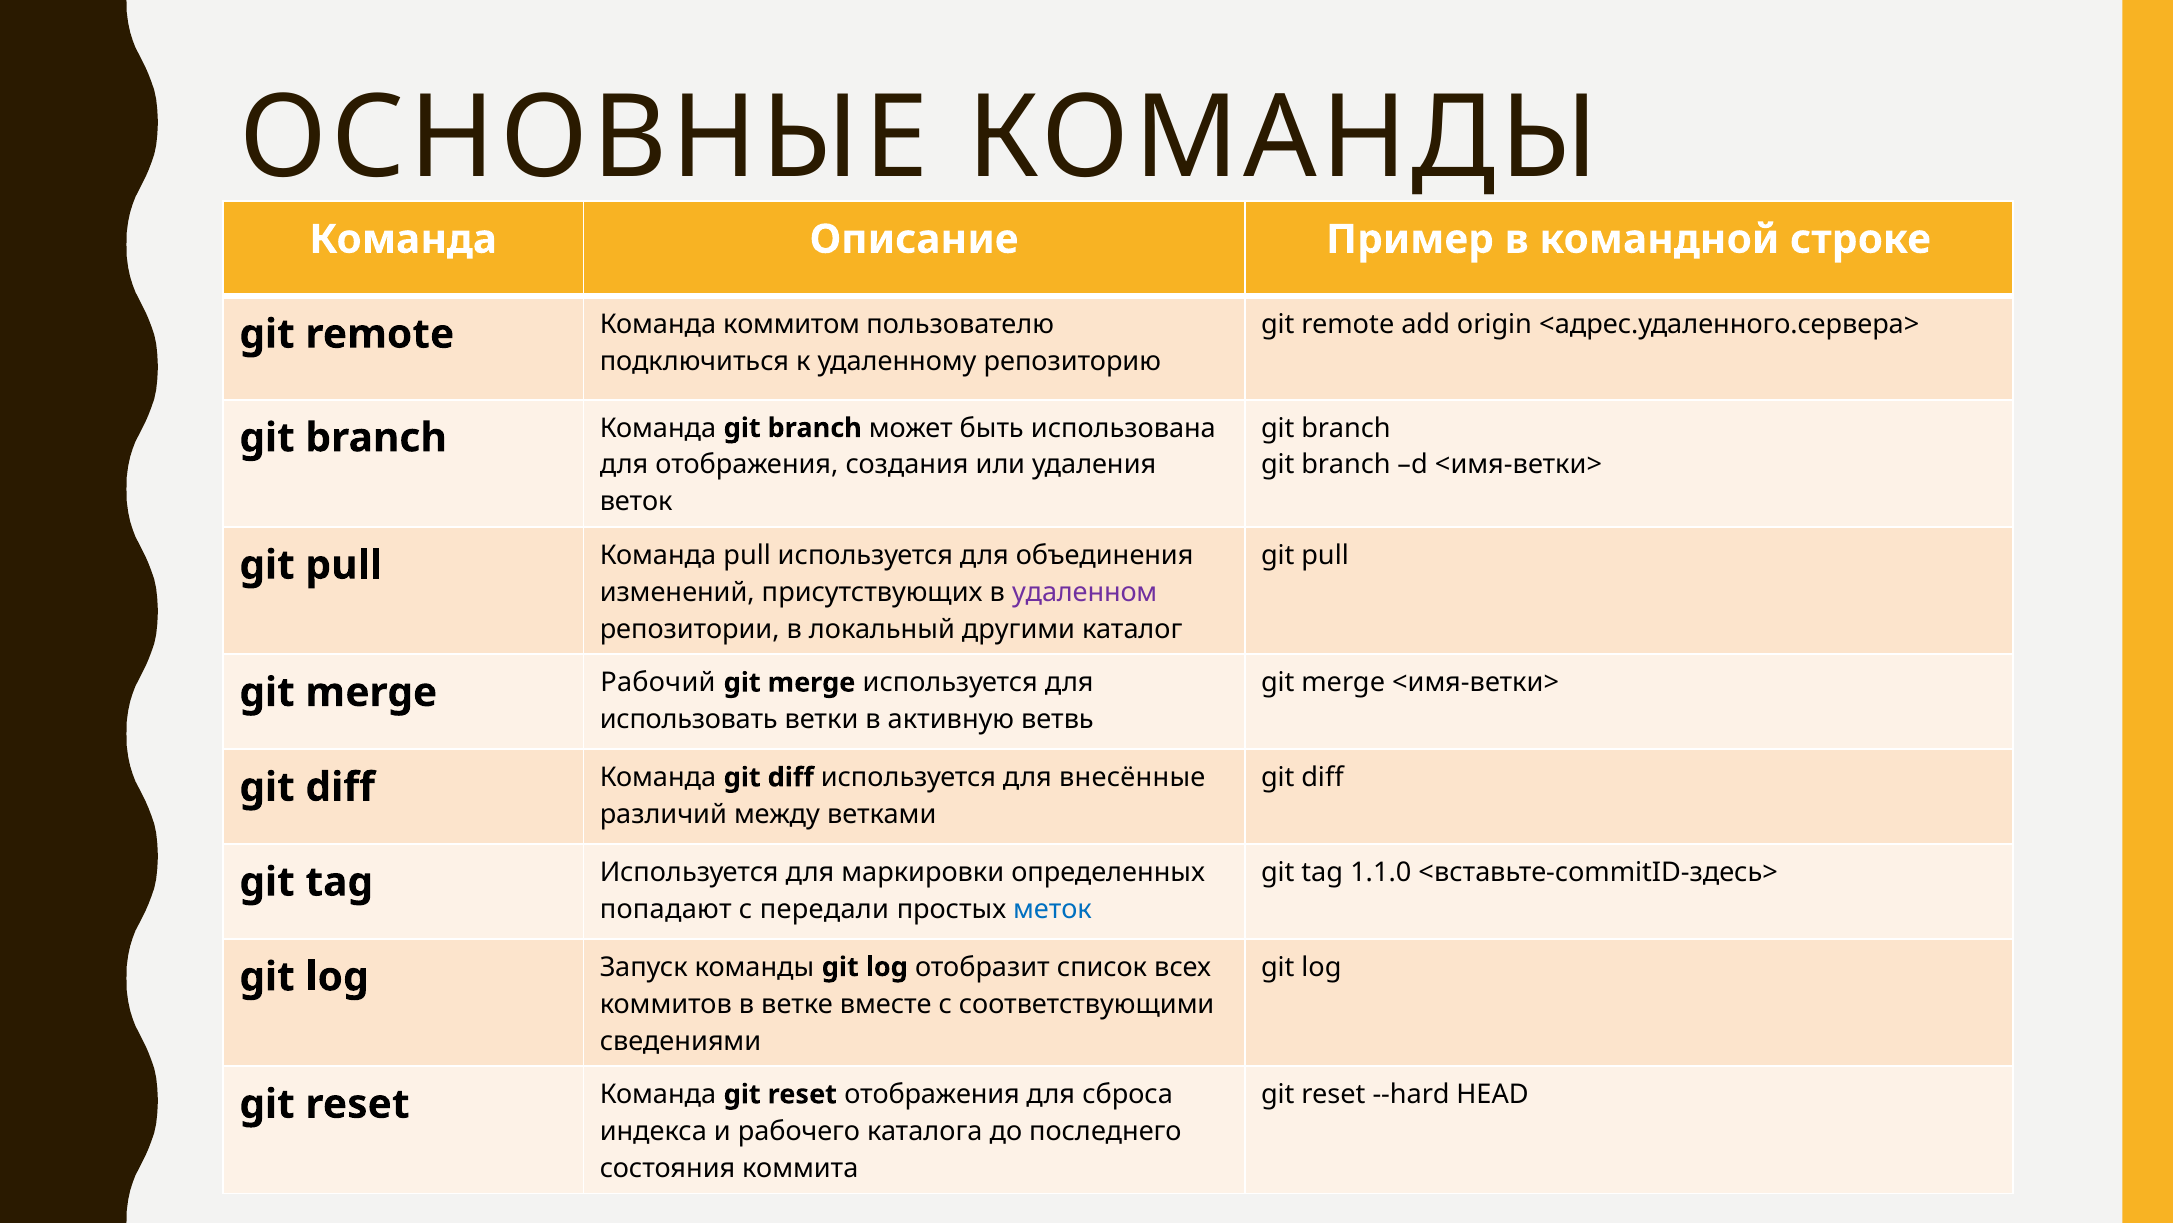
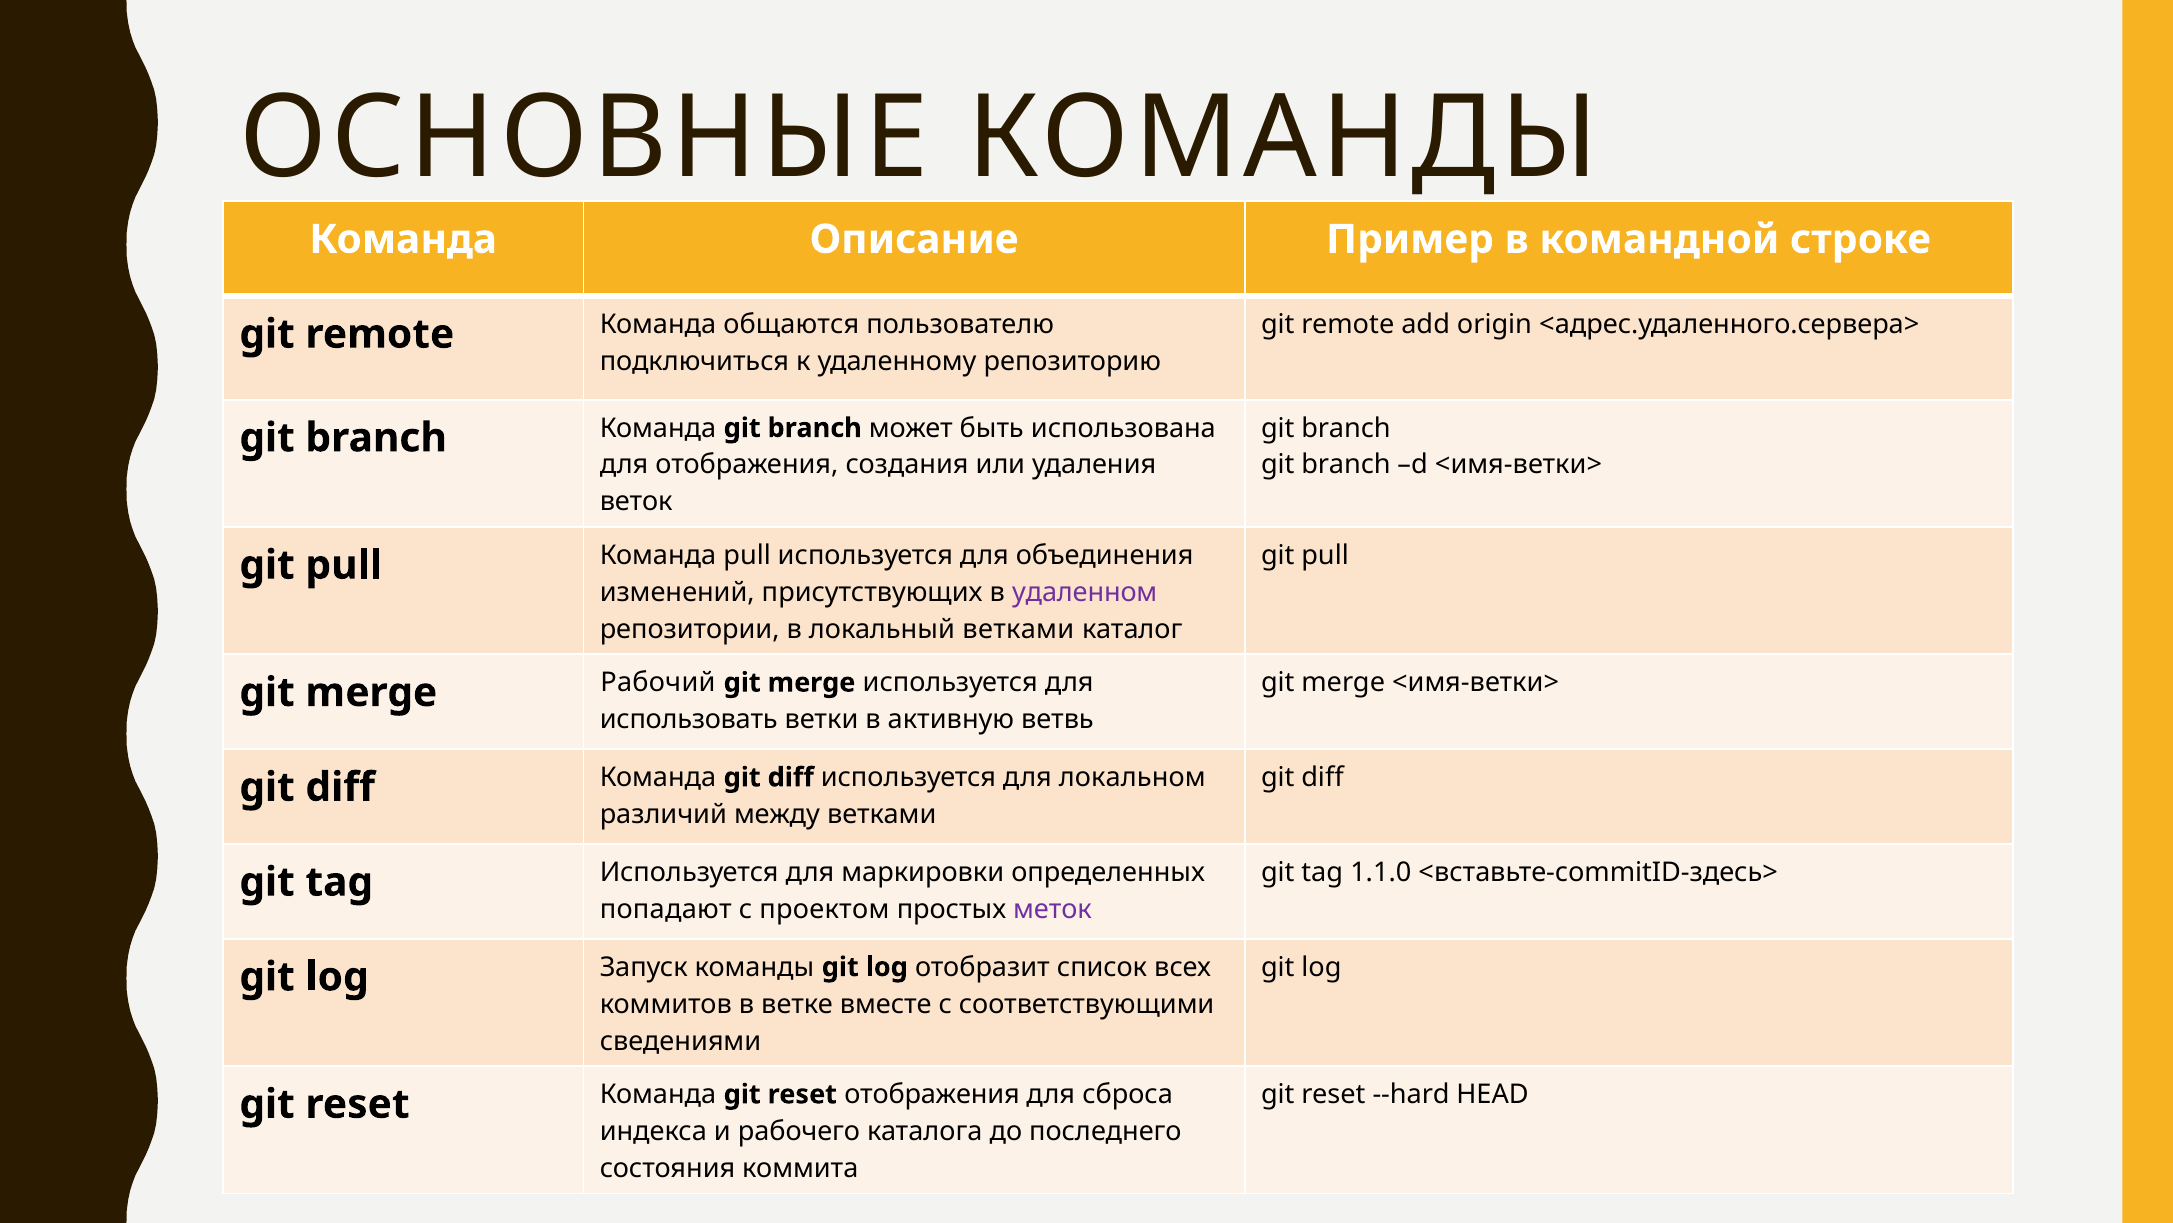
коммитом: коммитом -> общаются (791, 324)
локальный другими: другими -> ветками (1018, 629)
внесённые: внесённые -> локальном (1132, 777)
передали: передали -> проектом (824, 909)
меток colour: blue -> purple (1052, 909)
